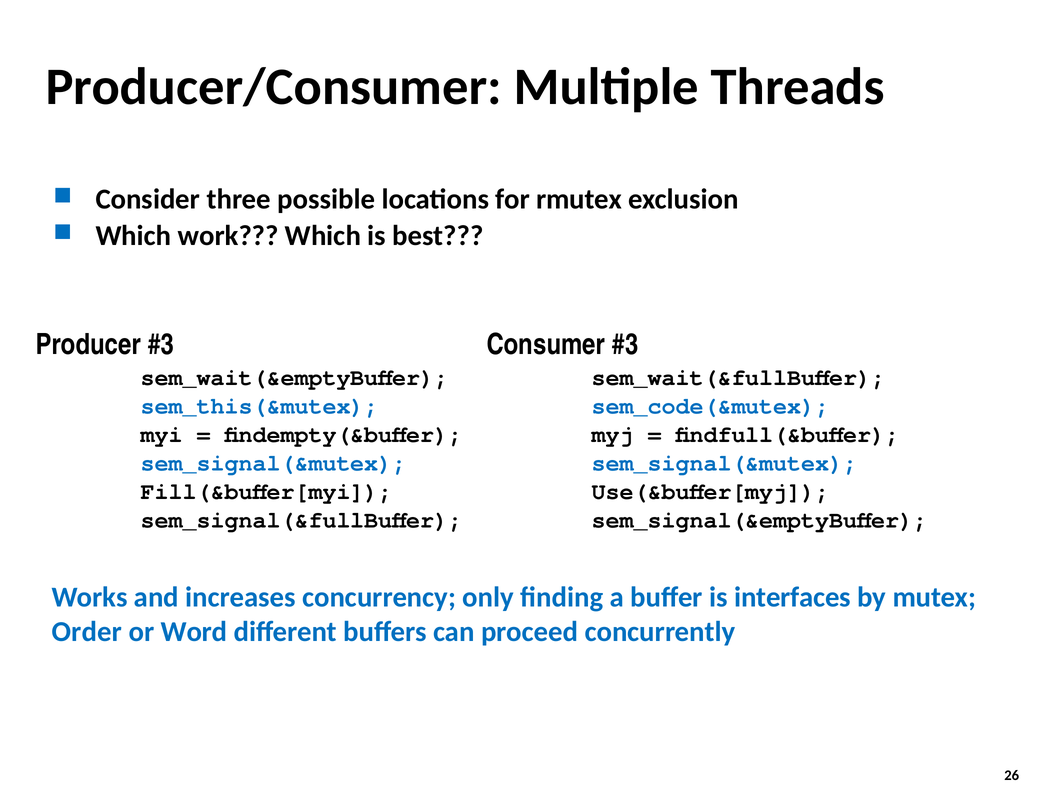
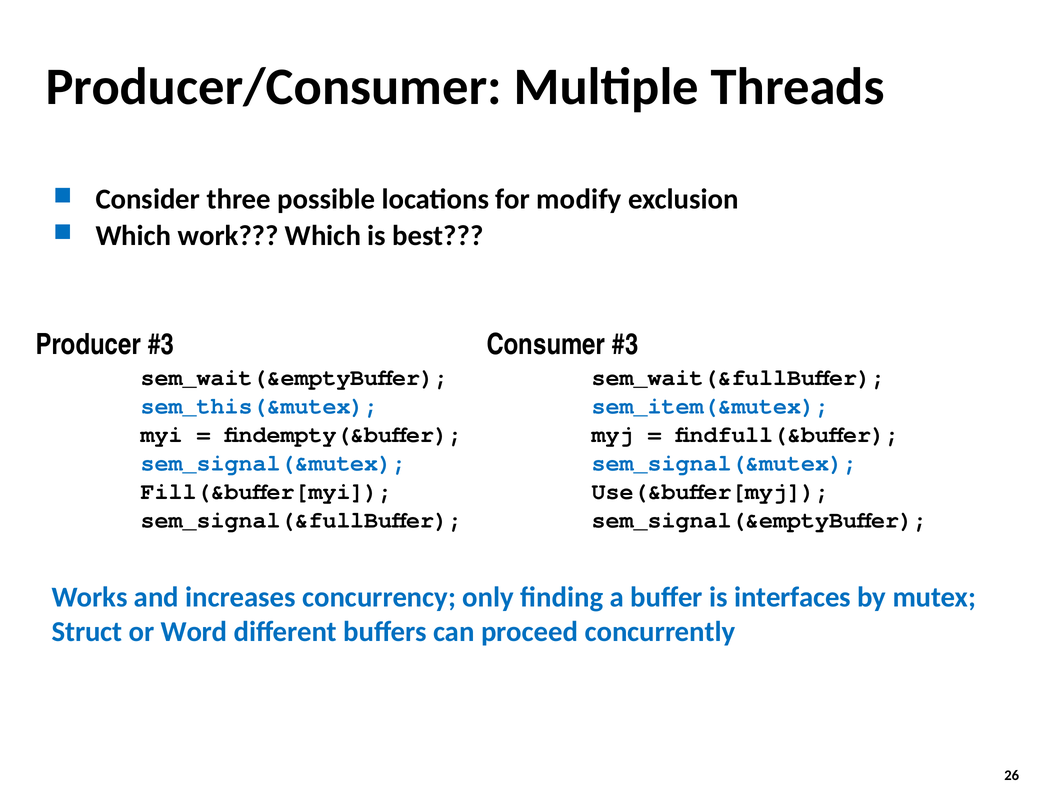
rmutex: rmutex -> modify (579, 199)
sem_code(&mutex: sem_code(&mutex -> sem_item(&mutex (711, 406)
Order: Order -> Struct (87, 632)
